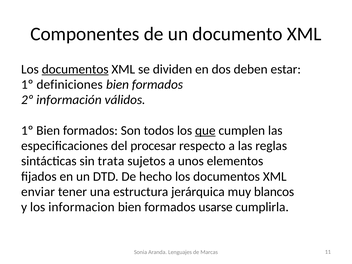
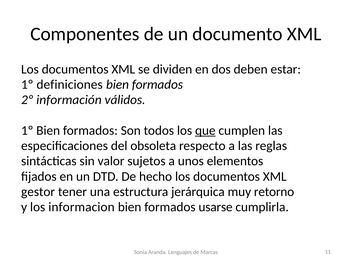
documentos underline: present -> none (75, 69)
procesar: procesar -> obsoleta (153, 146)
trata: trata -> valor (111, 161)
enviar: enviar -> gestor (38, 192)
blancos: blancos -> retorno (274, 192)
